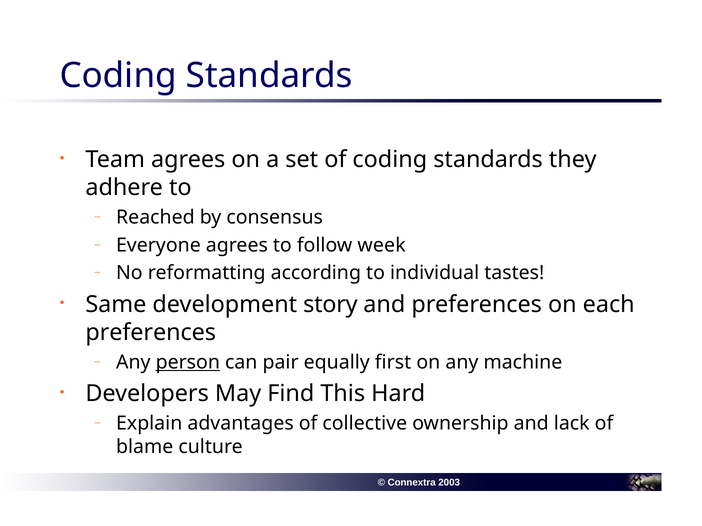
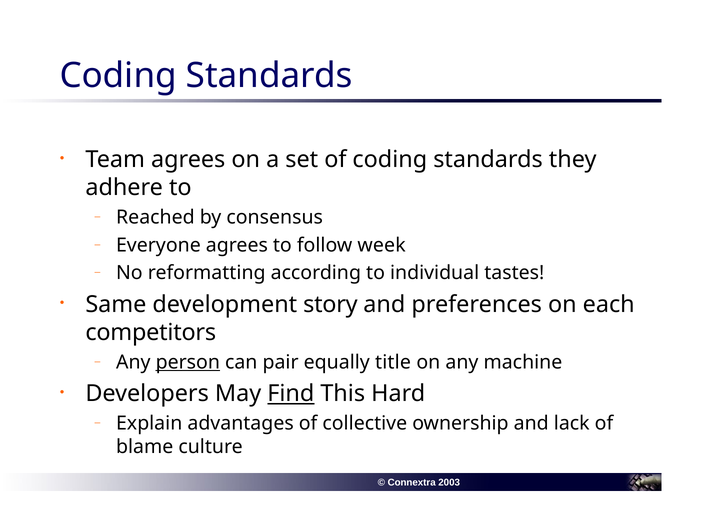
preferences: preferences -> competitors (151, 333)
first: first -> title (393, 363)
Find underline: none -> present (291, 394)
